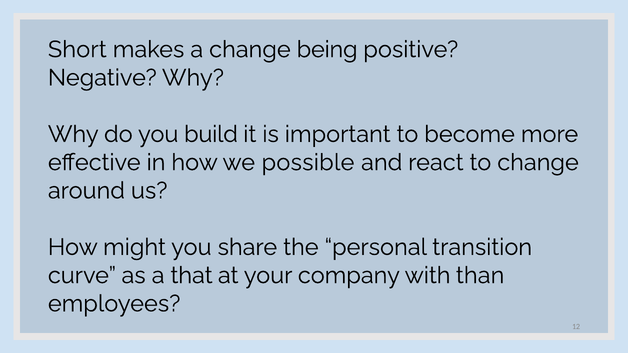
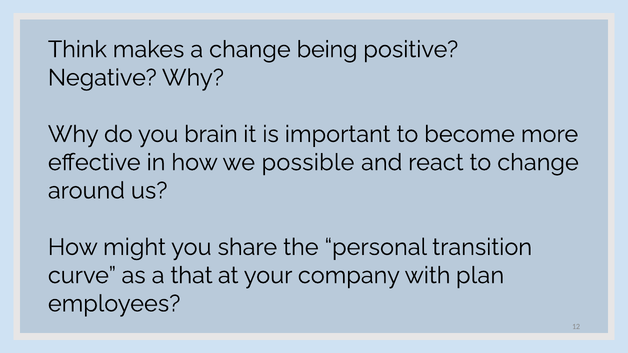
Short: Short -> Think (77, 49)
build: build -> brain (211, 134)
than: than -> plan (480, 276)
